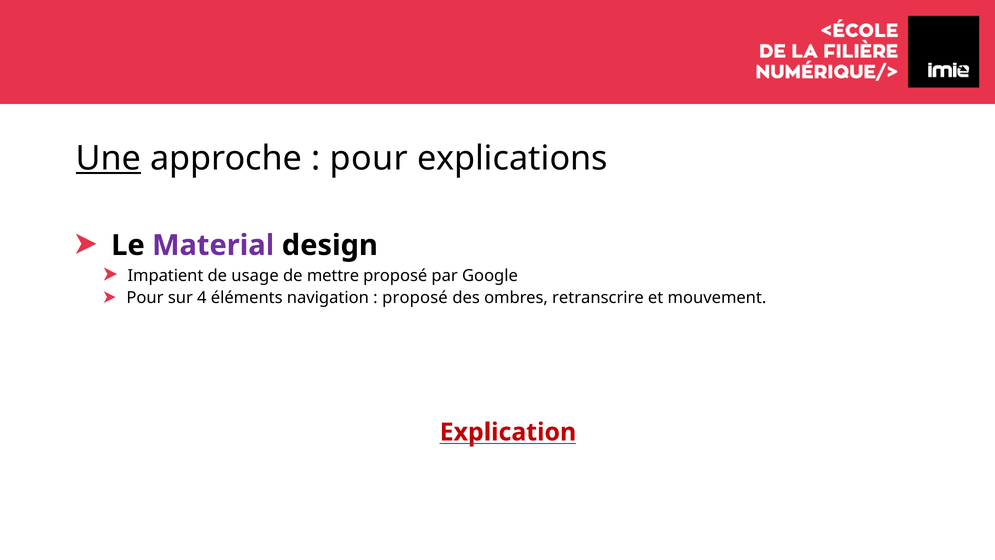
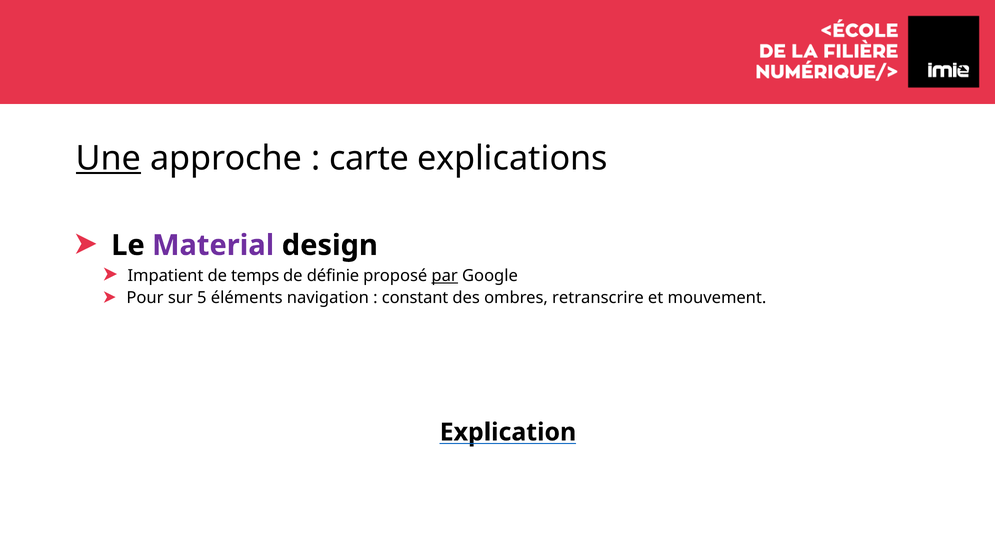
pour: pour -> carte (369, 158)
usage: usage -> temps (255, 276)
mettre: mettre -> définie (333, 276)
par underline: none -> present (445, 276)
4: 4 -> 5 (202, 298)
proposé: proposé -> constant (415, 298)
Explication colour: red -> black (508, 432)
